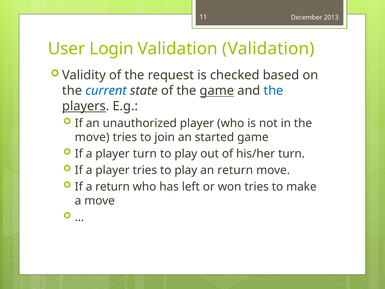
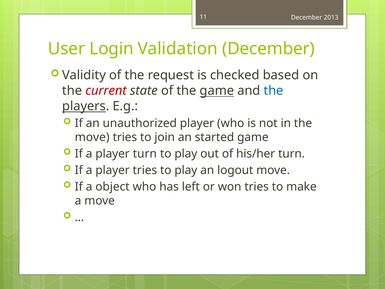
Validation Validation: Validation -> December (269, 49)
current colour: blue -> red (106, 91)
an return: return -> logout (235, 170)
a return: return -> object (112, 187)
